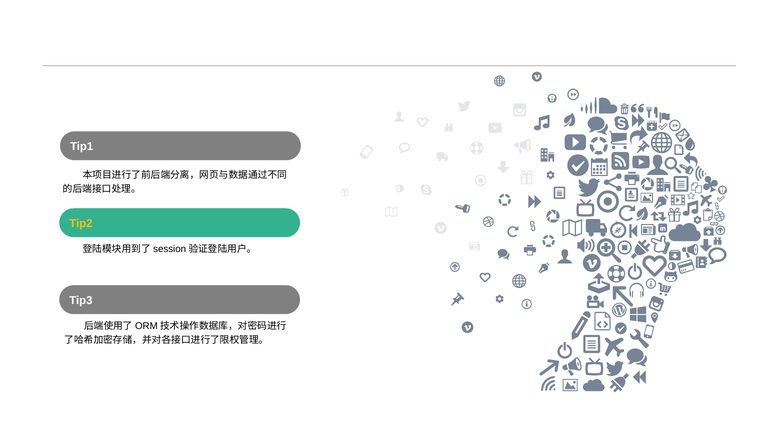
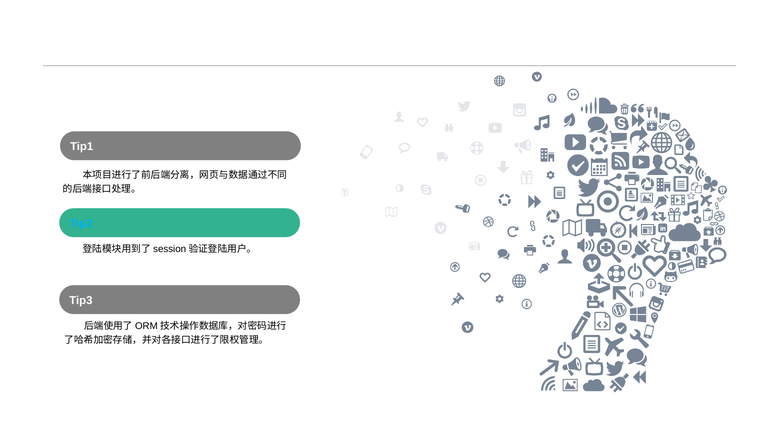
Tip2 colour: yellow -> light blue (81, 224)
